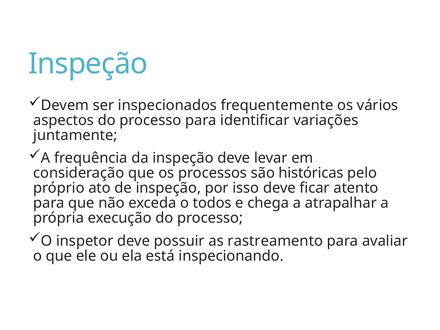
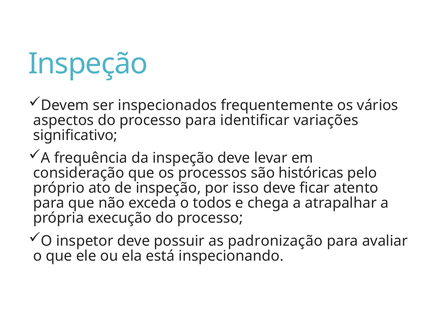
juntamente: juntamente -> significativo (75, 135)
rastreamento: rastreamento -> padronização (275, 241)
